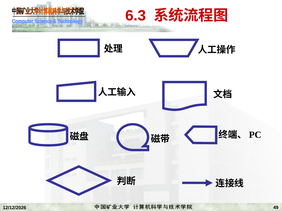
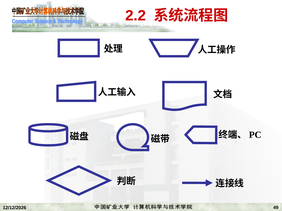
6.3: 6.3 -> 2.2 (136, 16)
